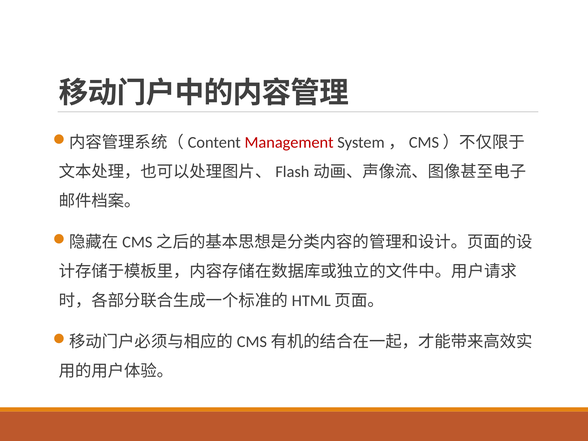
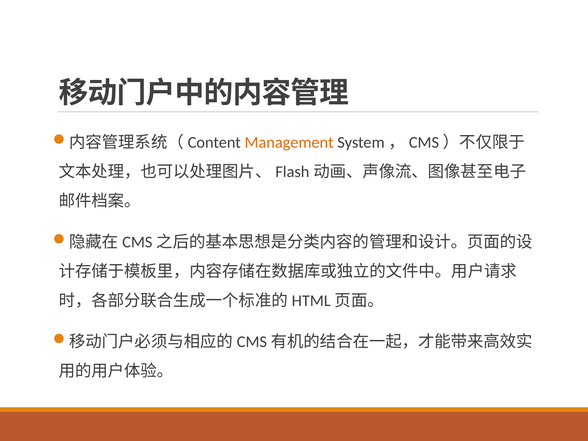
Management colour: red -> orange (289, 142)
